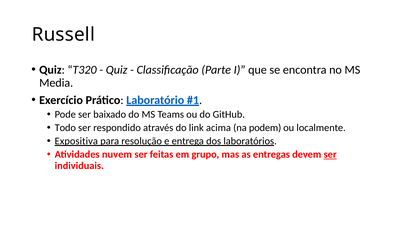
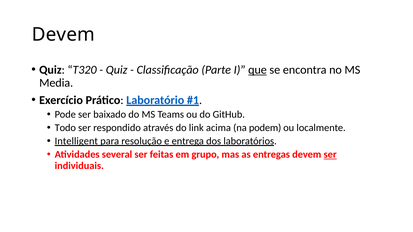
Russell: Russell -> Devem (63, 35)
que underline: none -> present (258, 70)
Expositiva: Expositiva -> Intelligent (76, 141)
nuvem: nuvem -> several (117, 155)
